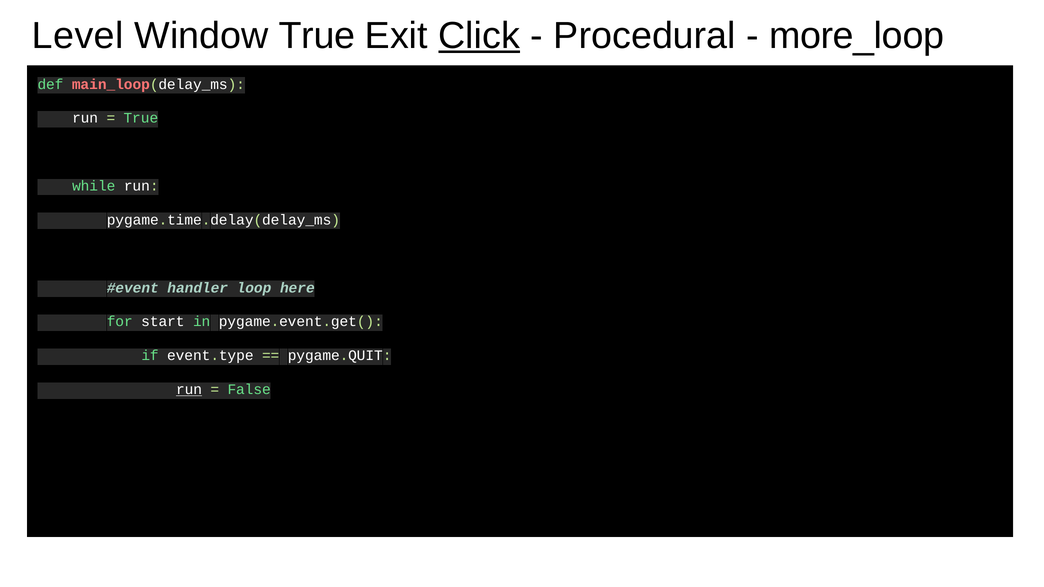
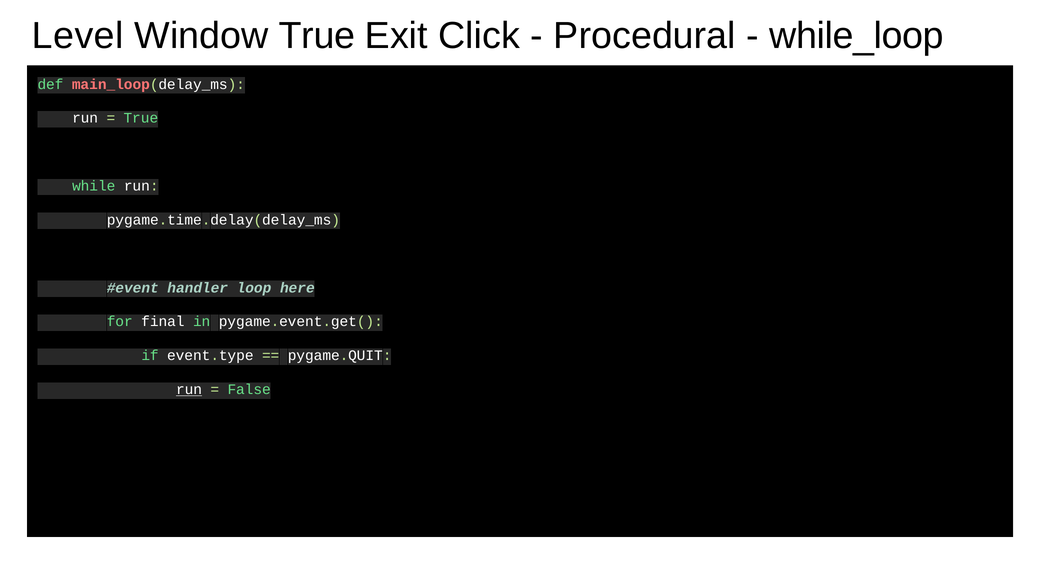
Click underline: present -> none (479, 36)
more_loop: more_loop -> while_loop (857, 36)
start: start -> final (163, 322)
